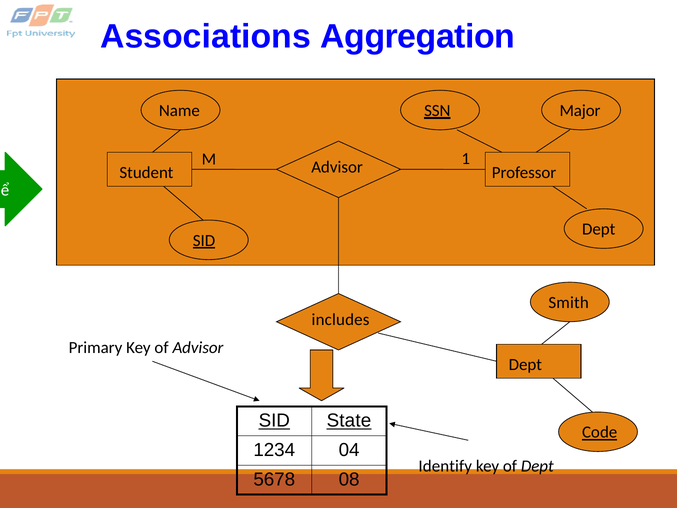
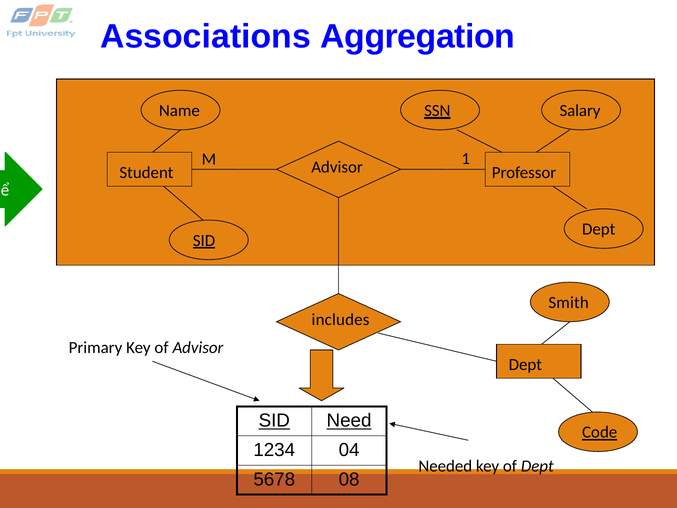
Major: Major -> Salary (580, 111)
State: State -> Need (349, 420)
Identify: Identify -> Needed (445, 466)
